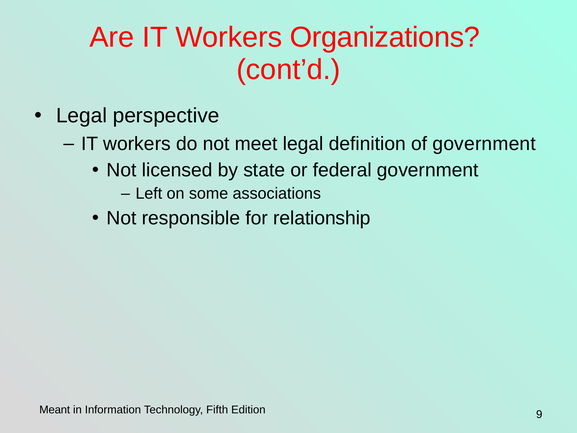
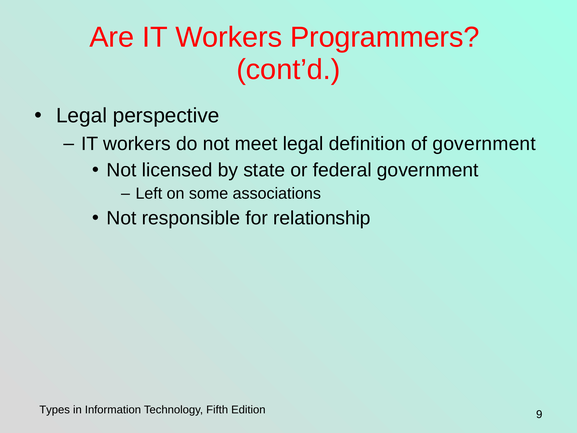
Organizations: Organizations -> Programmers (385, 37)
Meant: Meant -> Types (55, 410)
